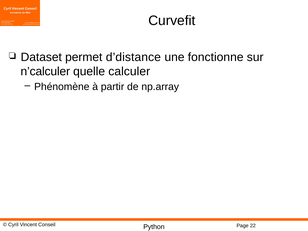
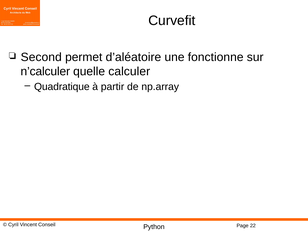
Dataset: Dataset -> Second (41, 57)
d’distance: d’distance -> d’aléatoire (133, 57)
Phénomène: Phénomène -> Quadratique (62, 87)
